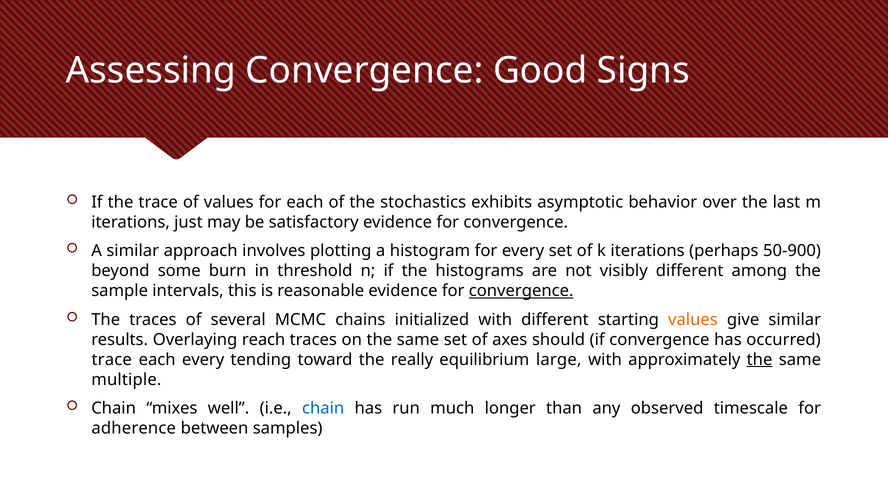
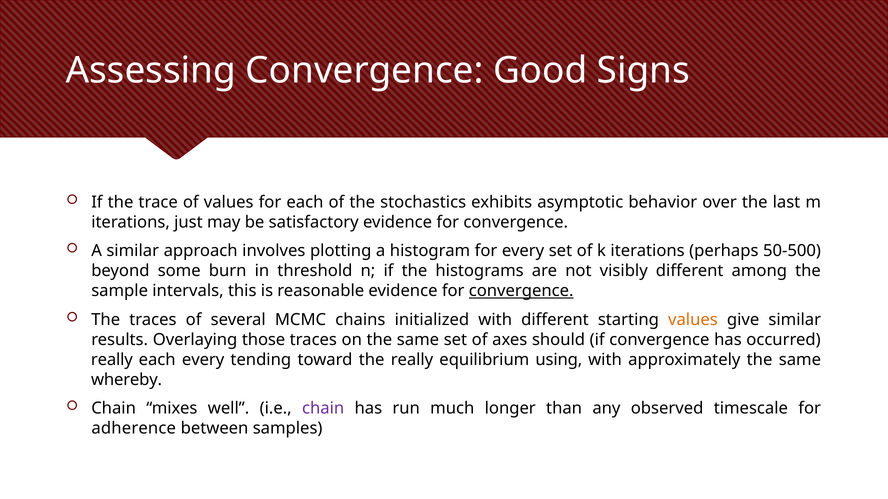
50-900: 50-900 -> 50-500 (792, 251)
reach: reach -> those (264, 340)
trace: trace -> really (112, 360)
large: large -> using (559, 360)
the underline: present -> none (760, 360)
multiple: multiple -> whereby (127, 380)
chain colour: blue -> purple (323, 409)
